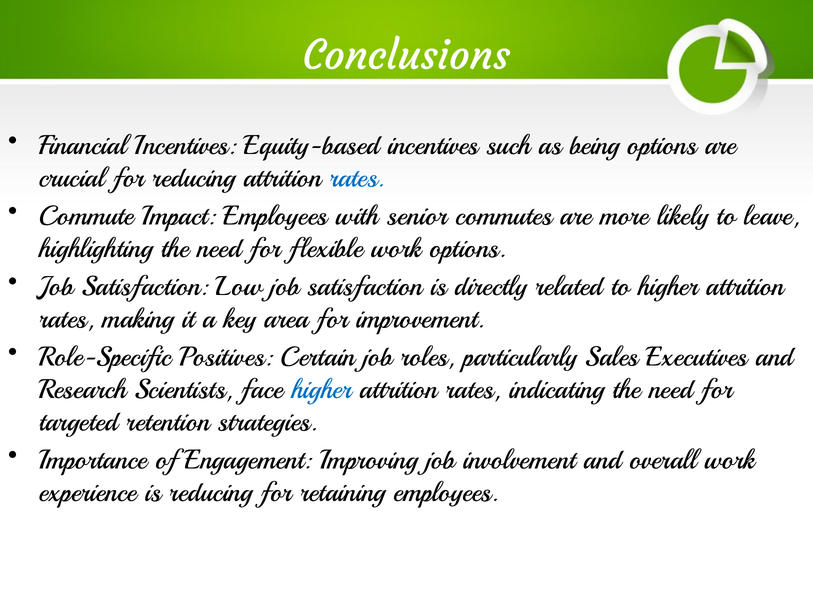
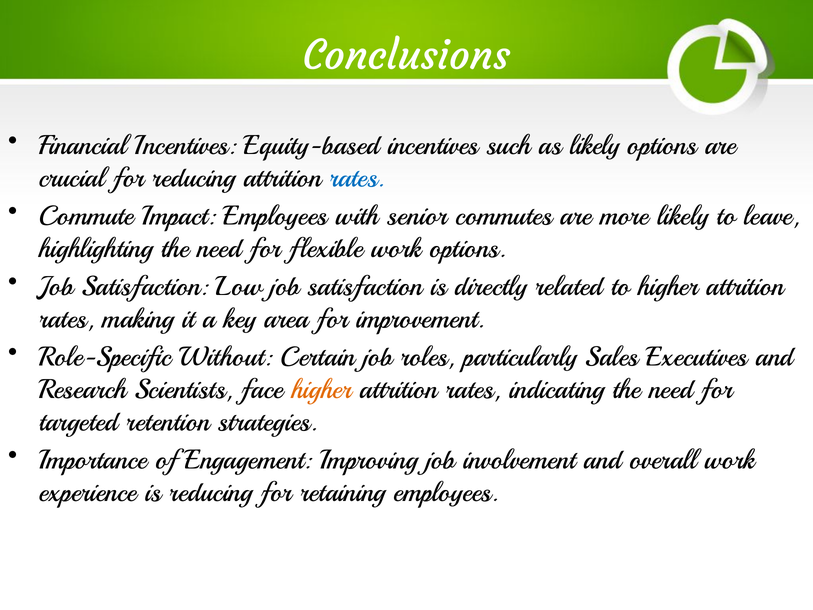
as being: being -> likely (594, 145)
Positives: Positives -> Without (226, 357)
higher colour: blue -> orange (321, 389)
